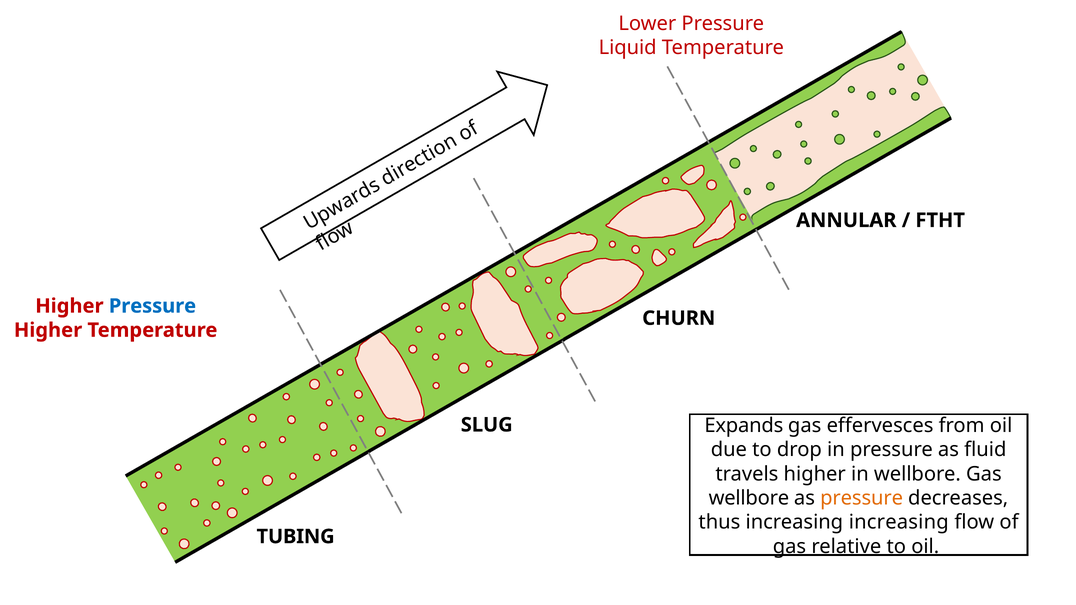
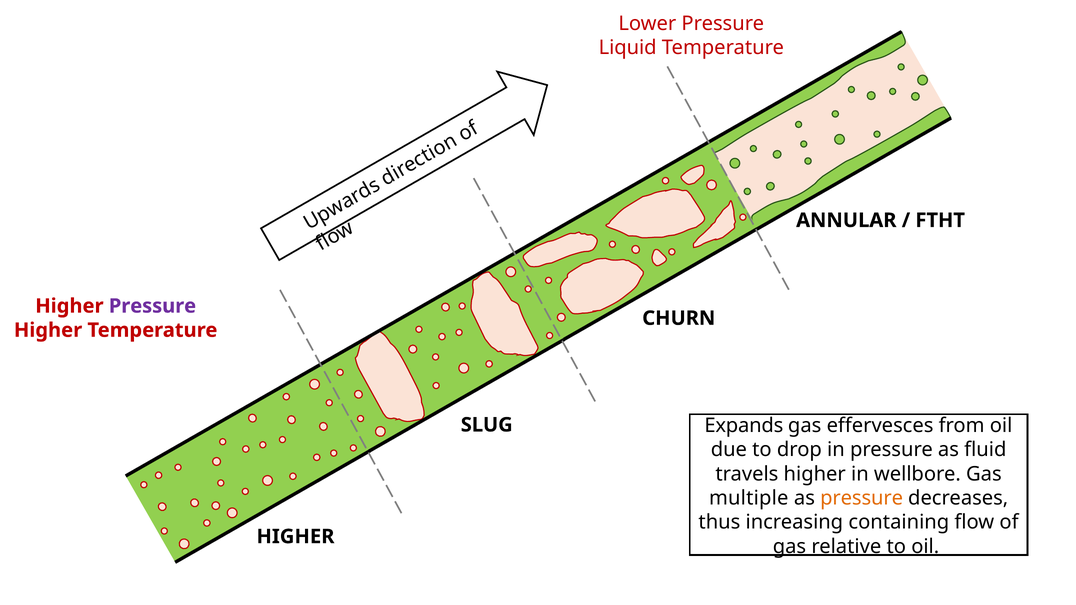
Pressure colour: blue -> purple (152, 306)
wellbore: wellbore -> multiple (749, 498)
increasing increasing: increasing -> containing (899, 522)
TUBING: TUBING -> HIGHER (295, 537)
